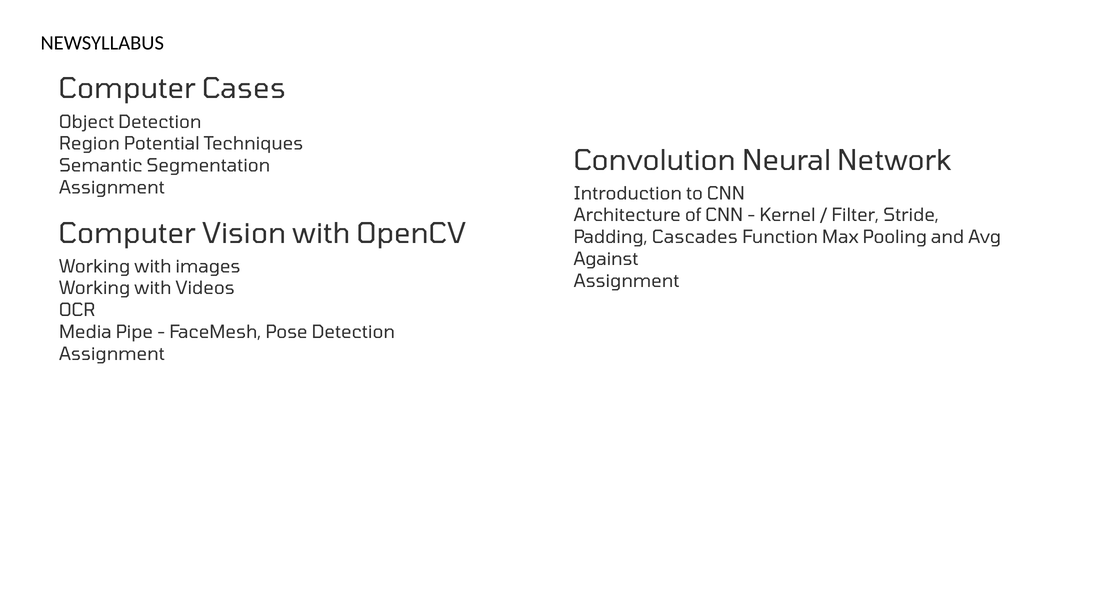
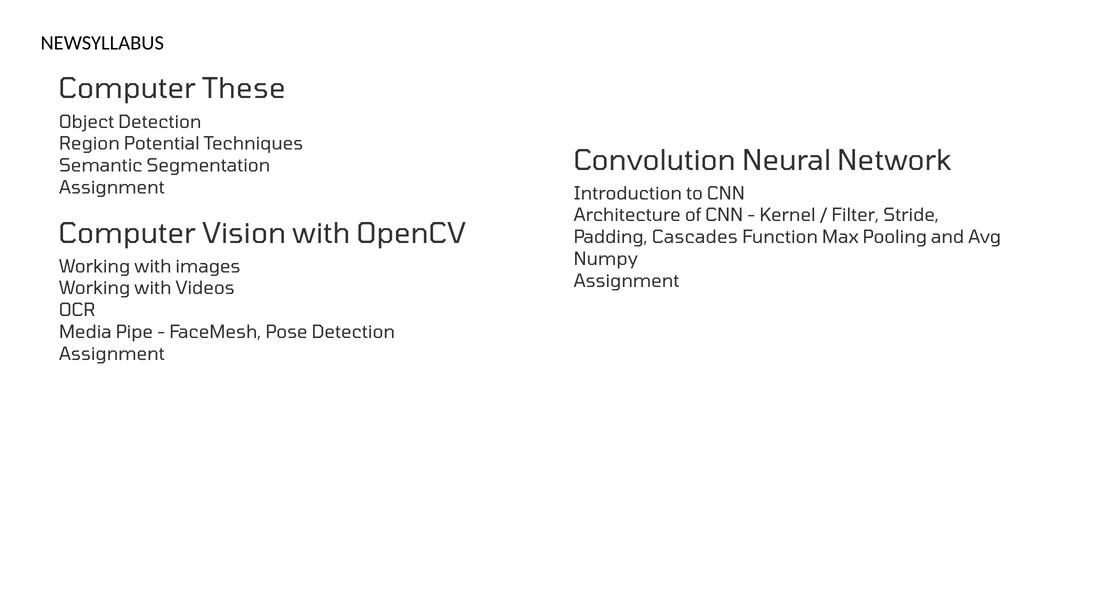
Cases: Cases -> These (244, 89)
Against: Against -> Numpy (606, 259)
